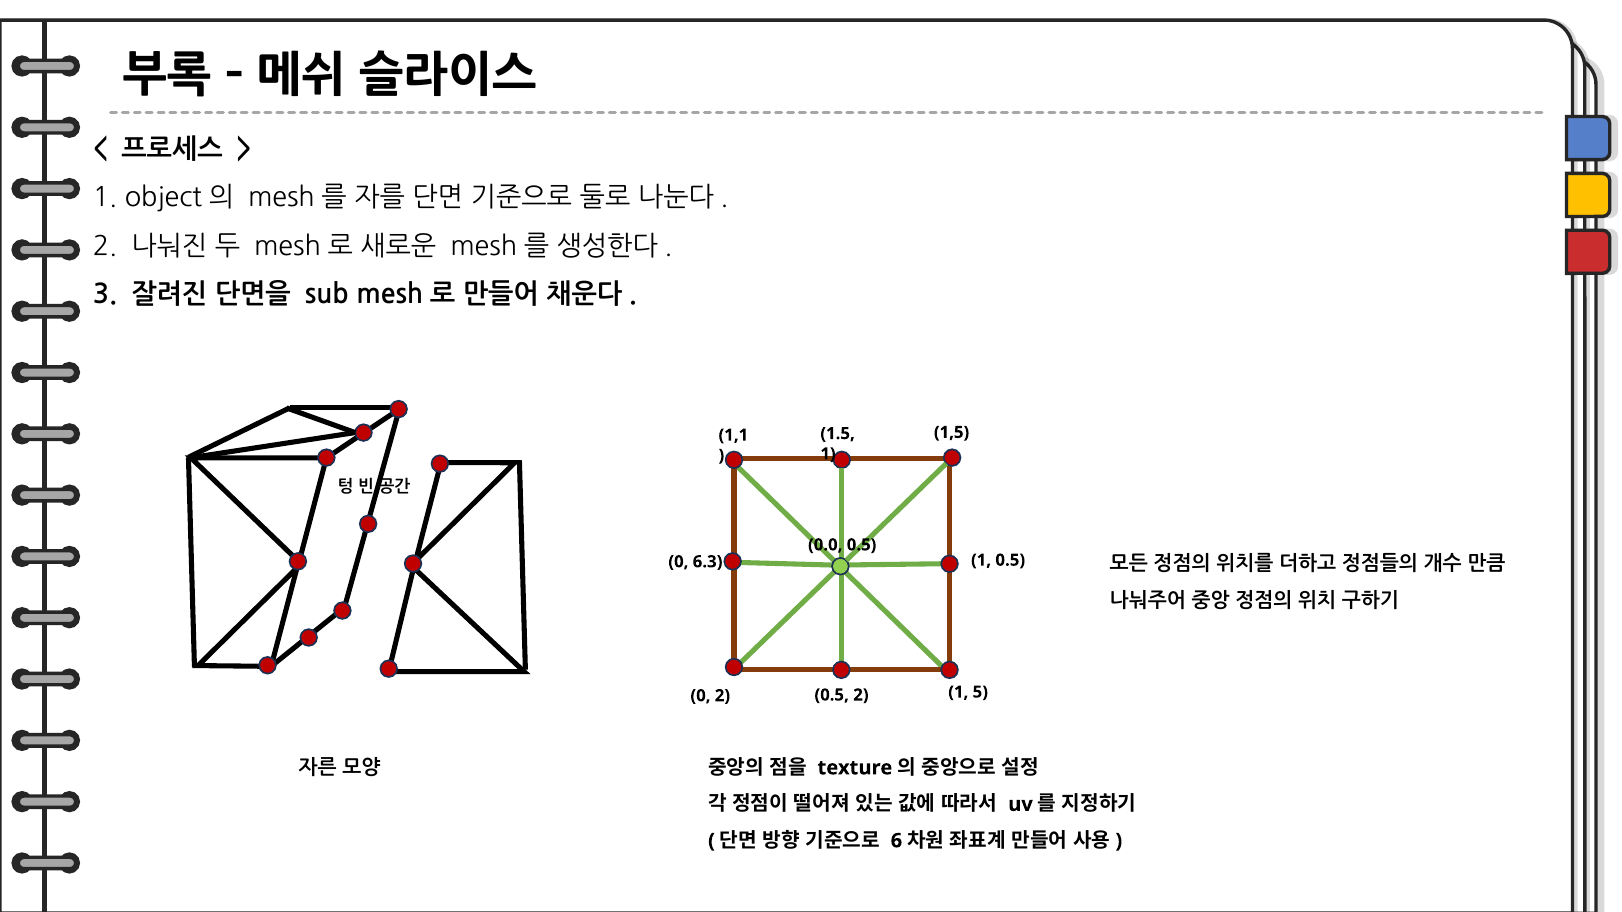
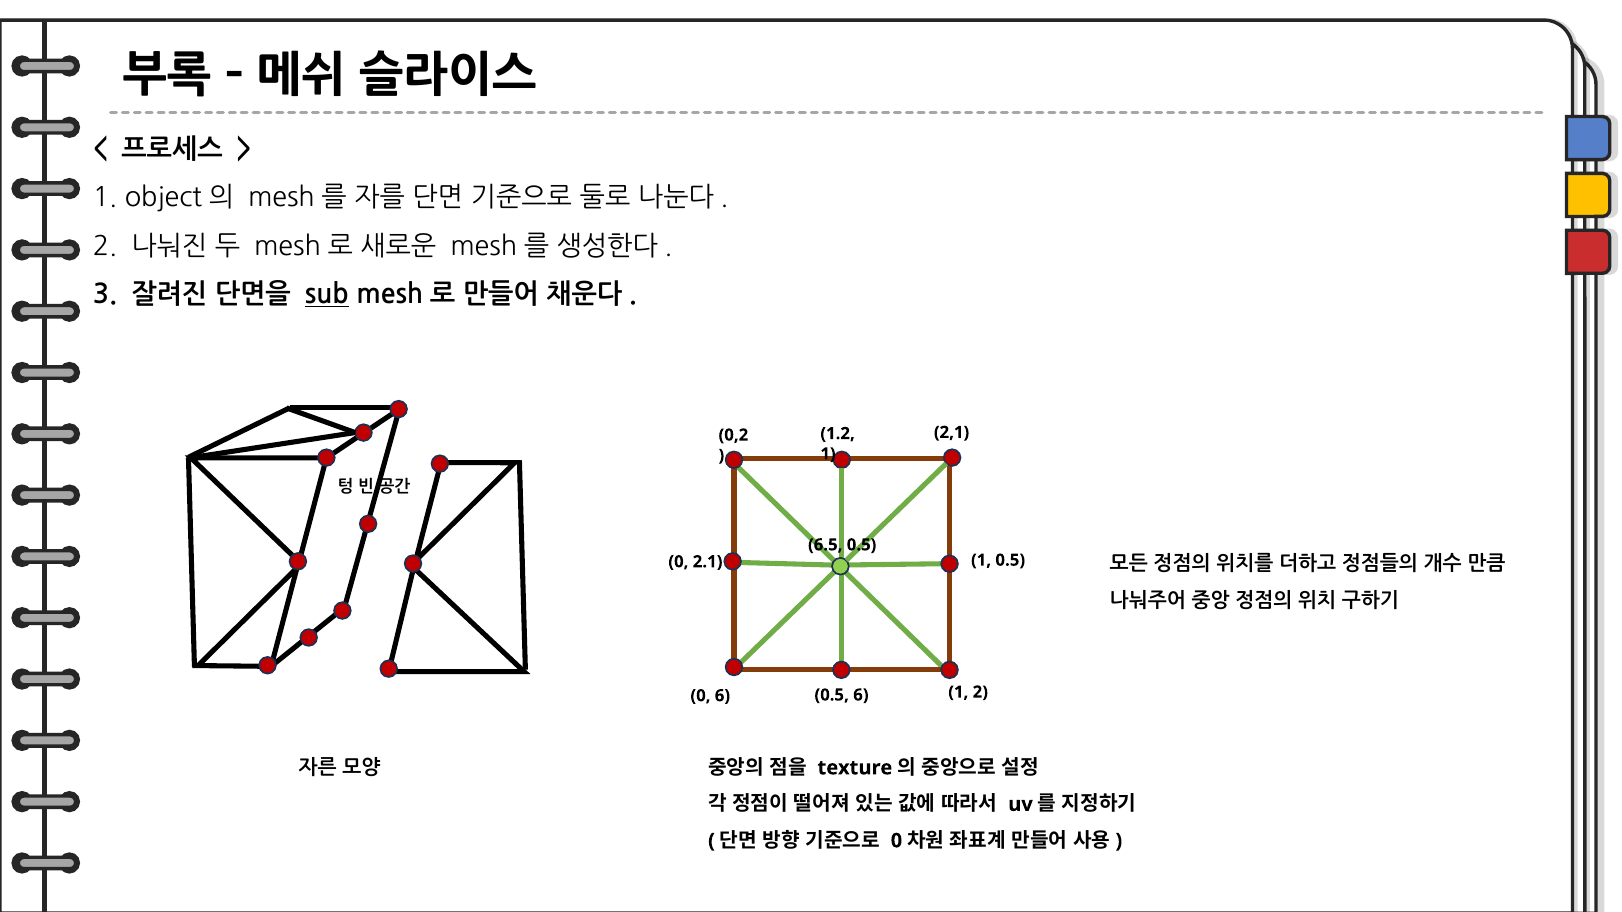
sub underline: none -> present (327, 295)
1,5: 1,5 -> 2,1 (952, 433)
1.5: 1.5 -> 1.2 (838, 434)
1,1: 1,1 -> 0,2 (733, 435)
0.0: 0.0 -> 6.5 (825, 545)
6.3: 6.3 -> 2.1 (708, 562)
0.5 2: 2 -> 6 (861, 695)
1 5: 5 -> 2 (980, 692)
0 2: 2 -> 6 (722, 696)
6: 6 -> 0 (896, 841)
